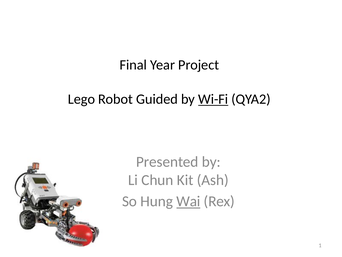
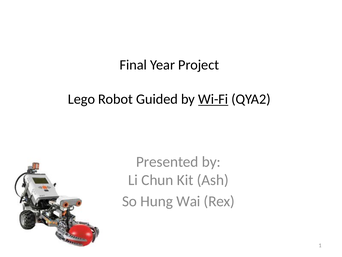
Wai underline: present -> none (188, 201)
